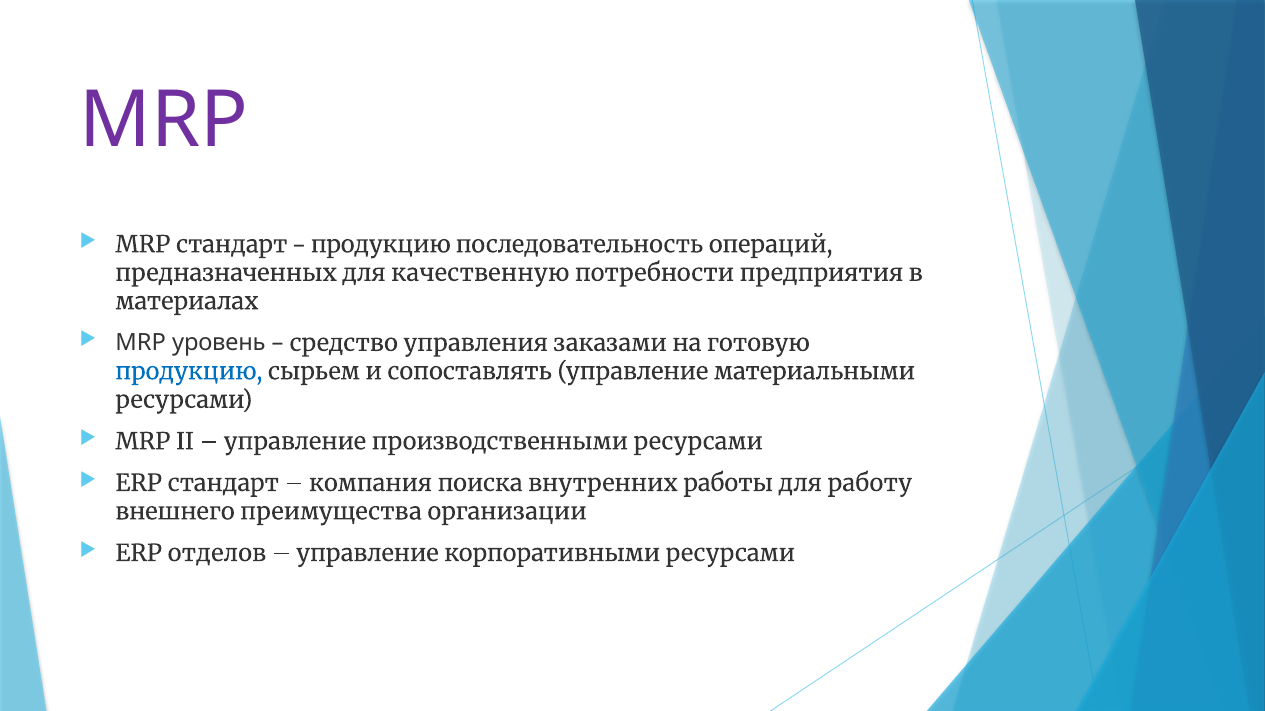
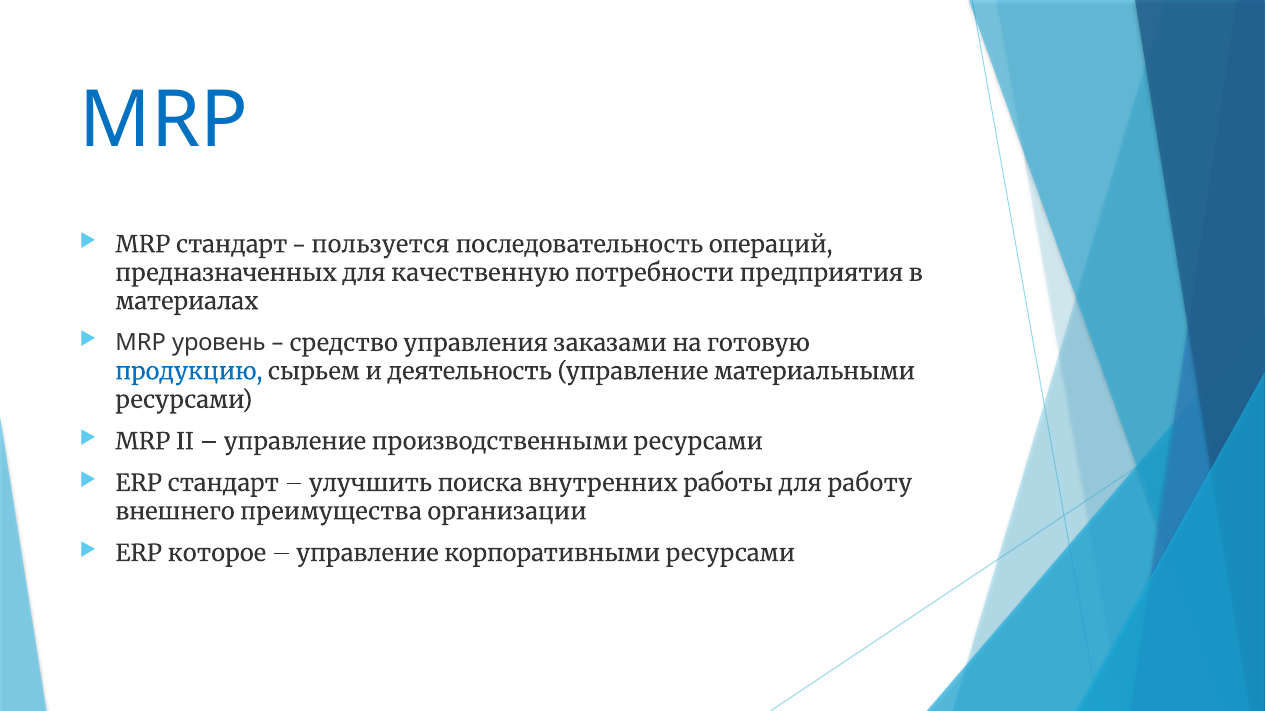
MRP colour: purple -> blue (164, 121)
продукцию: продукцию -> пользуется (381, 245)
сопоставлять: сопоставлять -> деятельность (470, 372)
компания: компания -> улучшить (371, 484)
отделов: отделов -> которое (217, 554)
